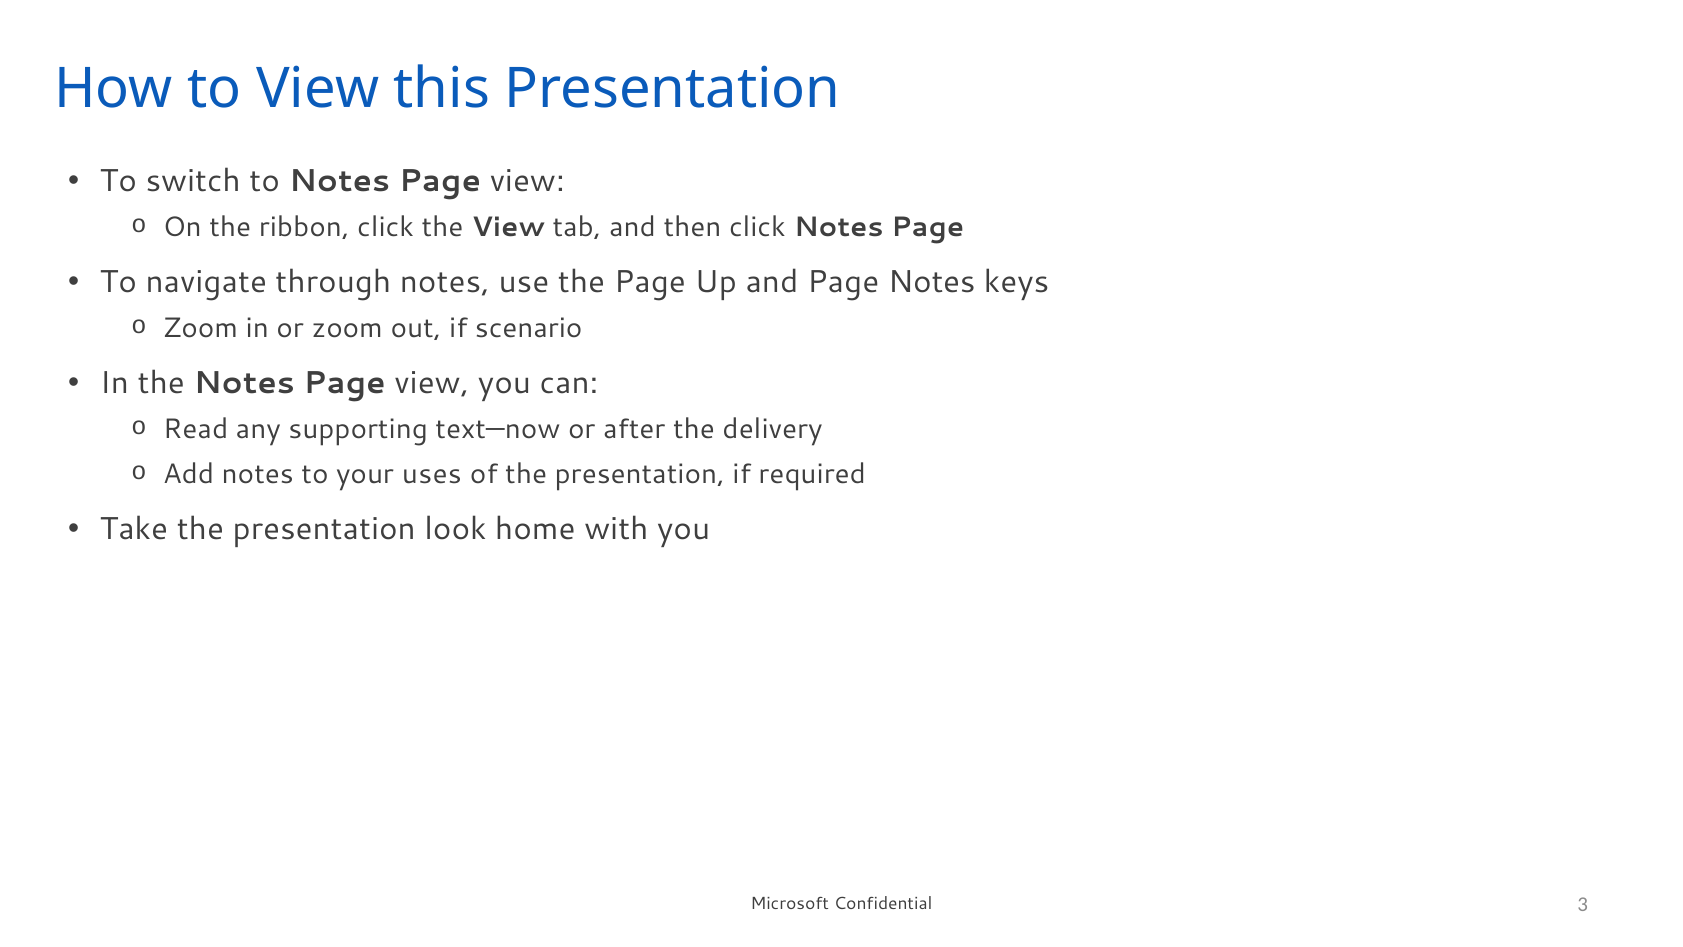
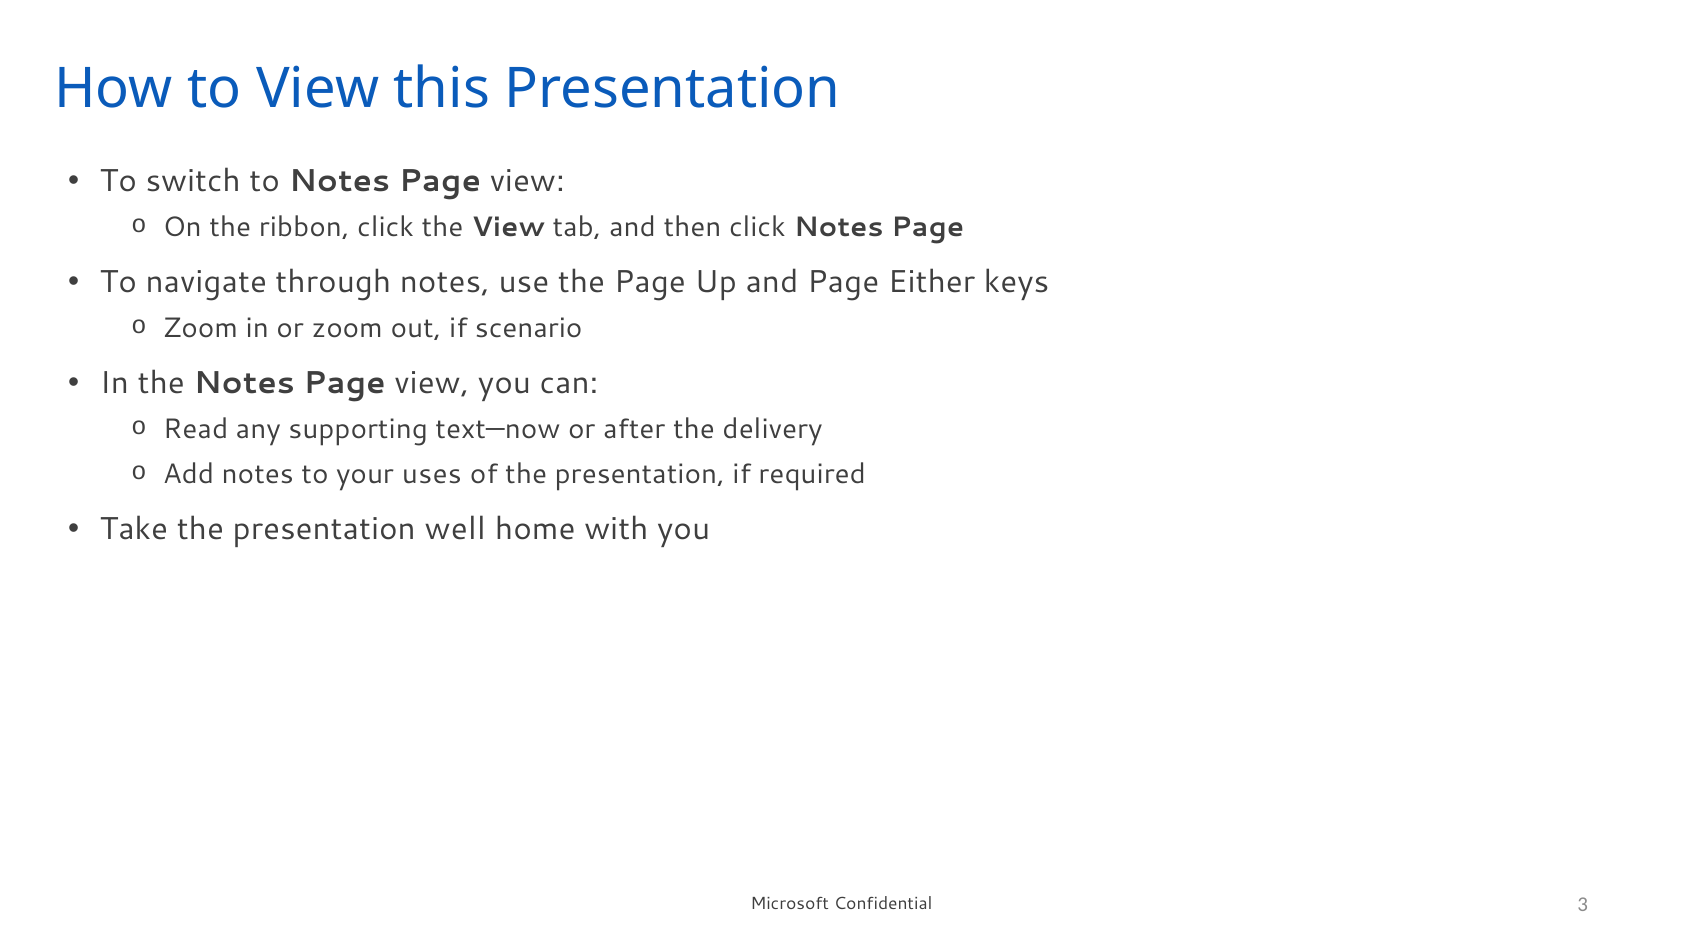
Page Notes: Notes -> Either (932, 282)
look: look -> well (455, 529)
